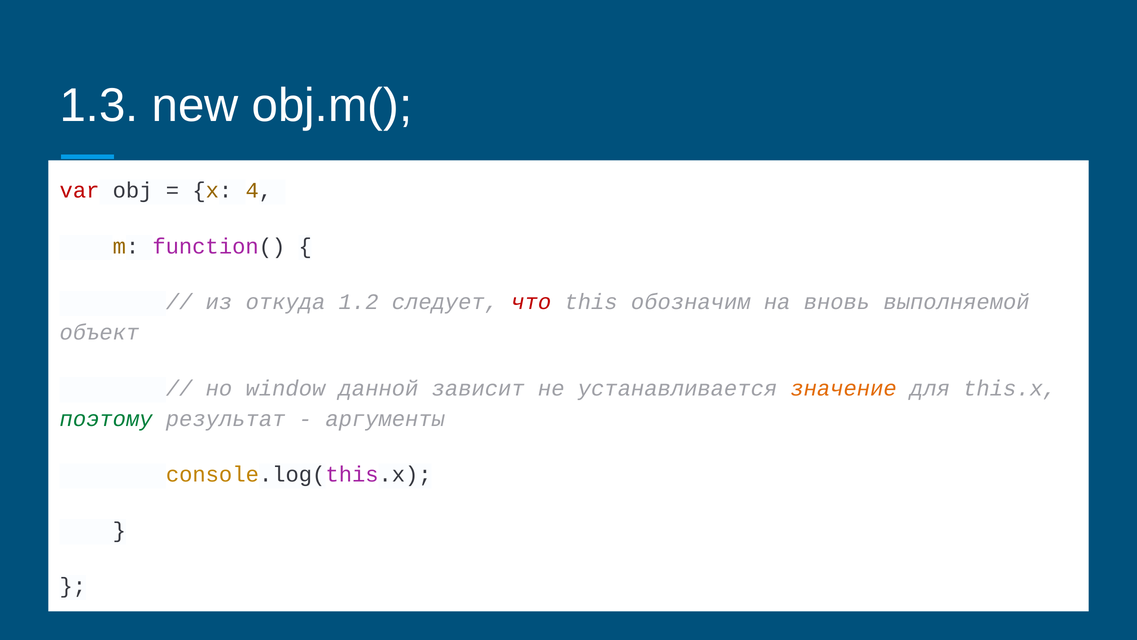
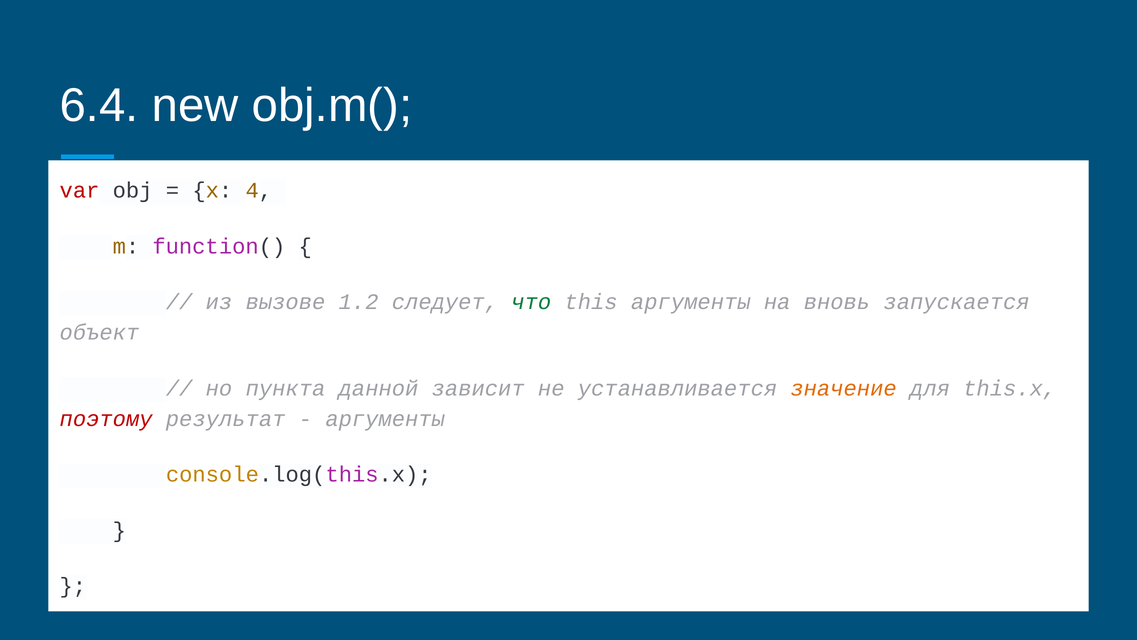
1.3: 1.3 -> 6.4 (99, 106)
откуда: откуда -> вызове (285, 302)
что colour: red -> green (531, 302)
this обозначим: обозначим -> аргументы (691, 302)
выполняемой: выполняемой -> запускается (957, 302)
window: window -> пункта (285, 388)
поэтому colour: green -> red (106, 419)
